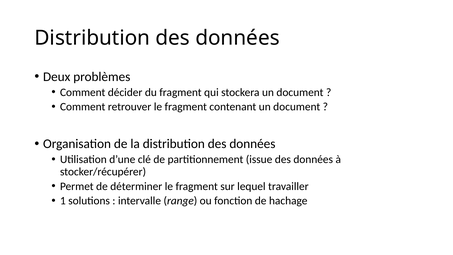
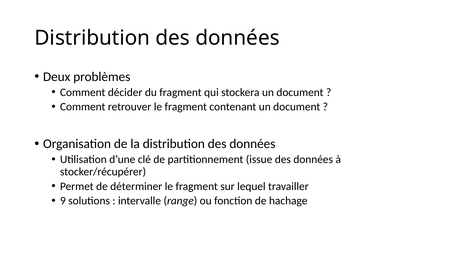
1: 1 -> 9 (63, 201)
